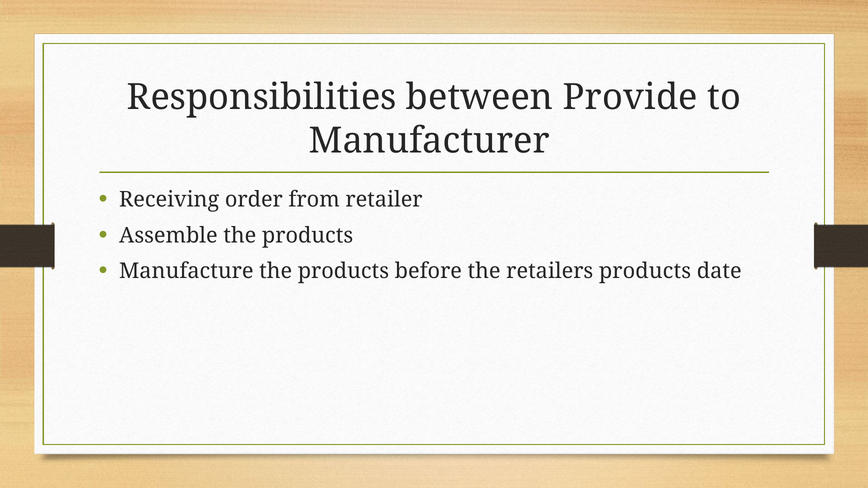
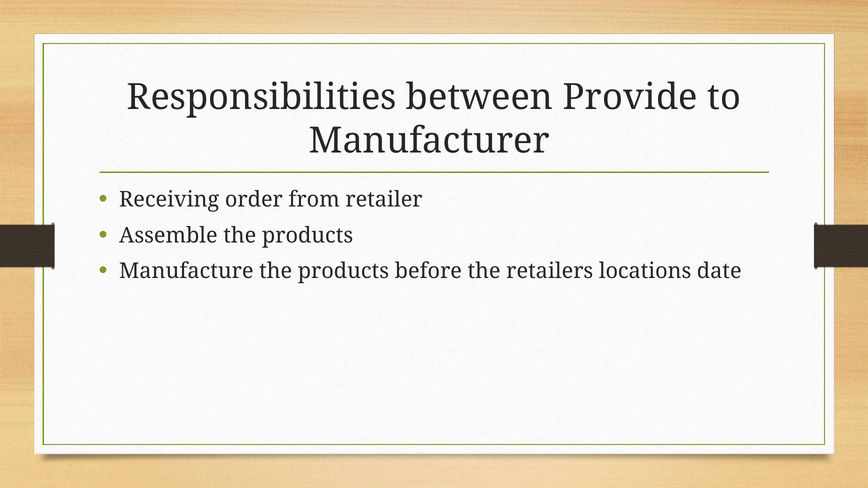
retailers products: products -> locations (645, 271)
